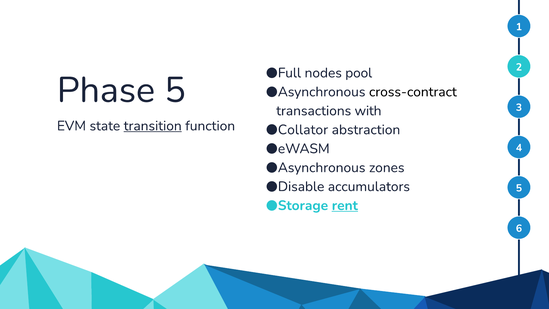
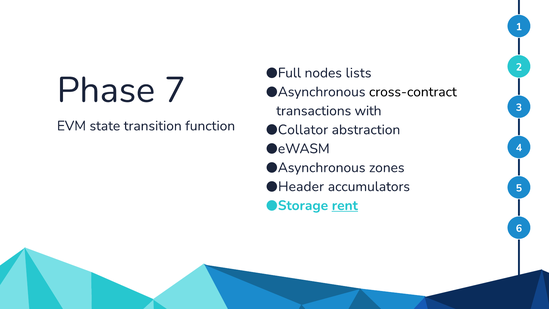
pool: pool -> lists (359, 73)
Phase 5: 5 -> 7 (175, 90)
transition underline: present -> none (153, 126)
Disable: Disable -> Header (301, 186)
